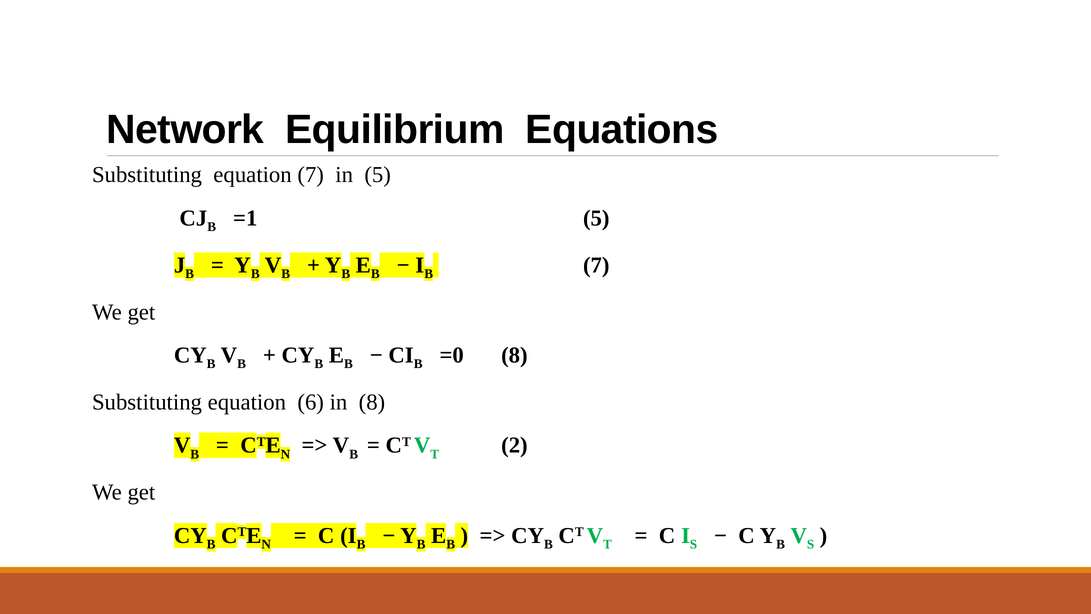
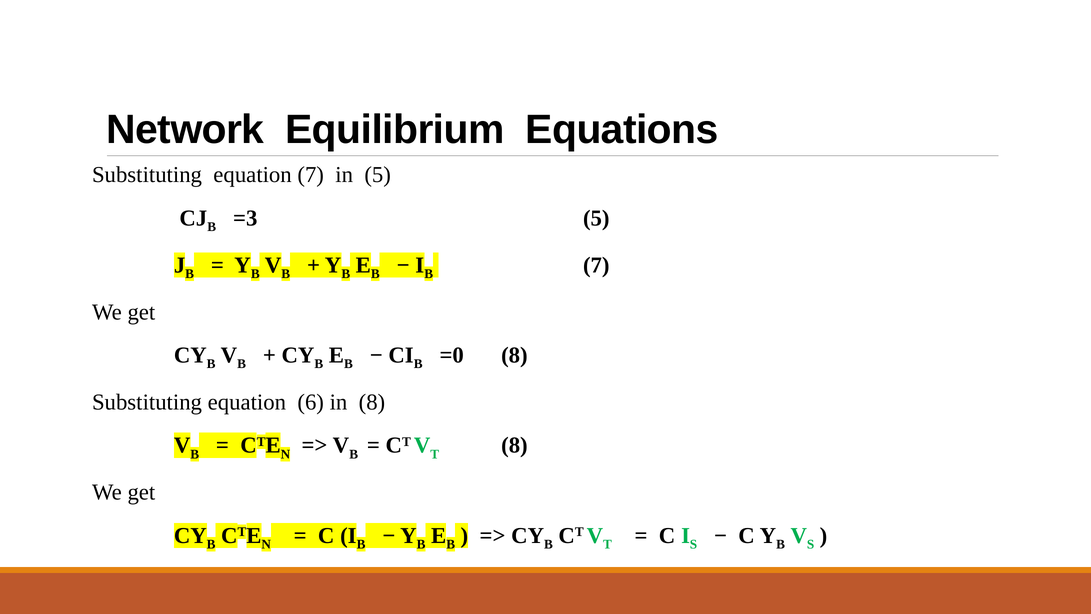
=1: =1 -> =3 (245, 218)
2: 2 -> 8 (514, 445)
